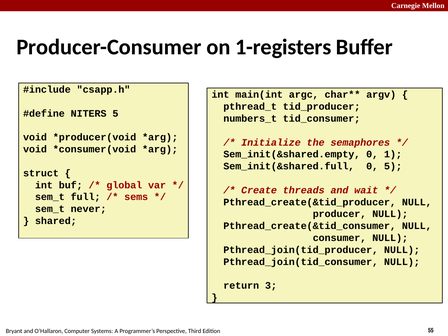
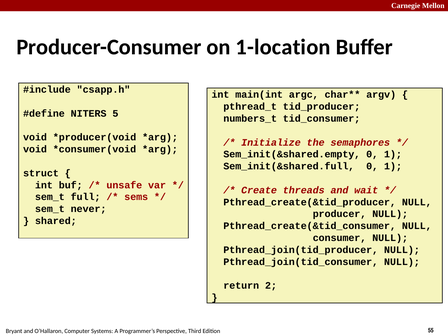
1-registers: 1-registers -> 1-location (283, 47)
Sem_init(&shared.full 0 5: 5 -> 1 (393, 166)
global: global -> unsafe (124, 185)
3: 3 -> 2 (271, 286)
